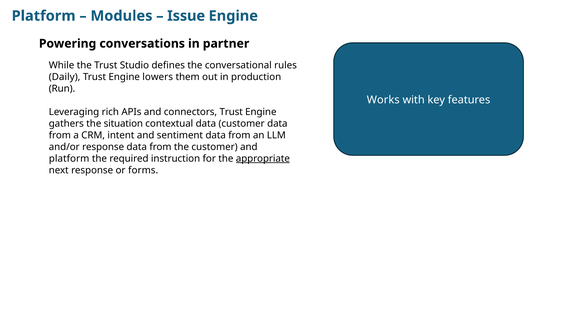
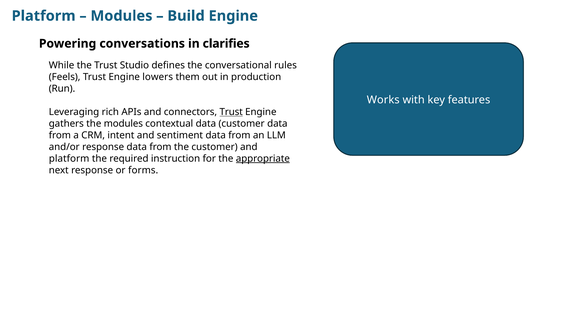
Issue: Issue -> Build (186, 16)
partner: partner -> clarifies (226, 44)
Daily: Daily -> Feels (65, 77)
Trust underline: none -> present (231, 112)
the situation: situation -> modules (123, 124)
